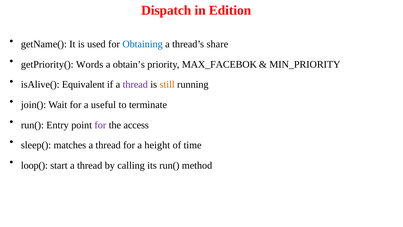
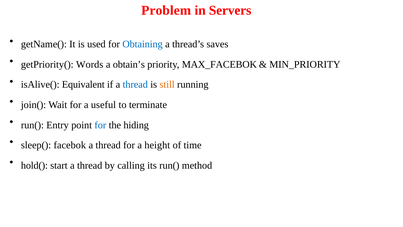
Dispatch: Dispatch -> Problem (166, 10)
Edition: Edition -> Servers (230, 10)
share: share -> saves (217, 44)
thread colour: purple -> blue (135, 85)
for colour: purple -> blue (100, 125)
access: access -> hiding (136, 125)
matches: matches -> facebok (70, 145)
loop(: loop( -> hold( (34, 165)
